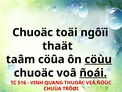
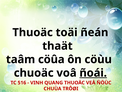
Chuoäc: Chuoäc -> Thuoäc (33, 32)
ngôïi: ngôïi -> ñeán (94, 32)
cöùu underline: present -> none (98, 59)
